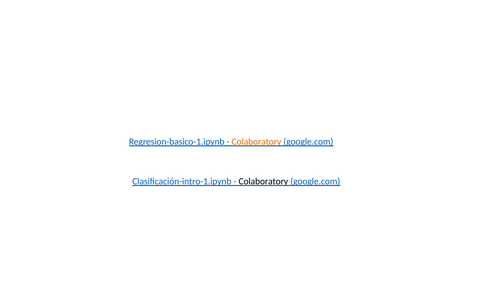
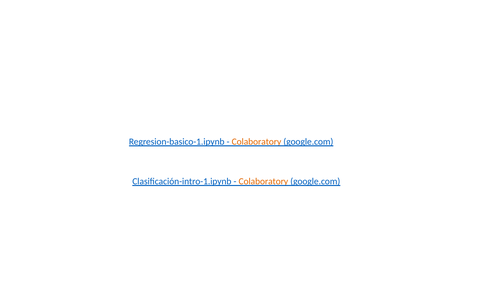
Colaboratory colour: black -> orange (263, 181)
